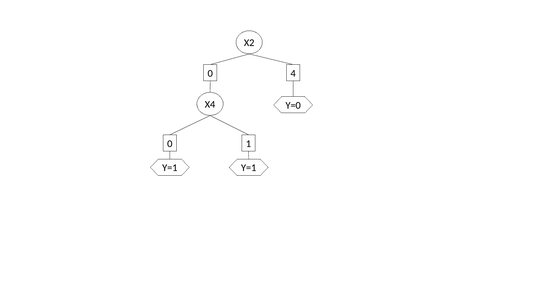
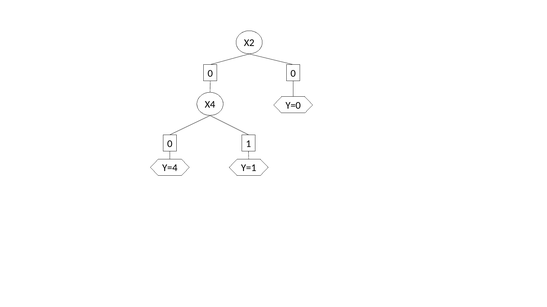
0 4: 4 -> 0 (293, 74)
Y=1: Y=1 -> Y=4 (170, 168)
